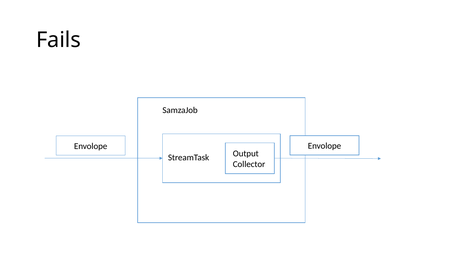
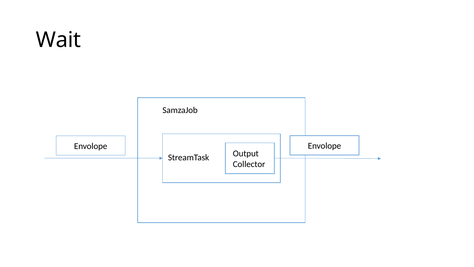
Fails: Fails -> Wait (59, 40)
